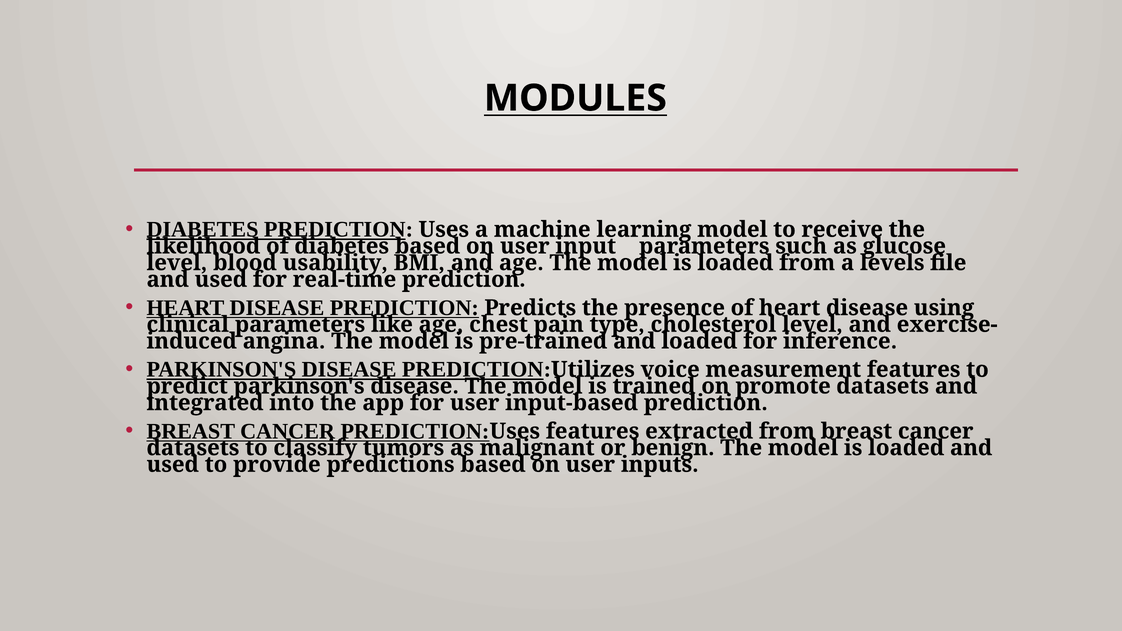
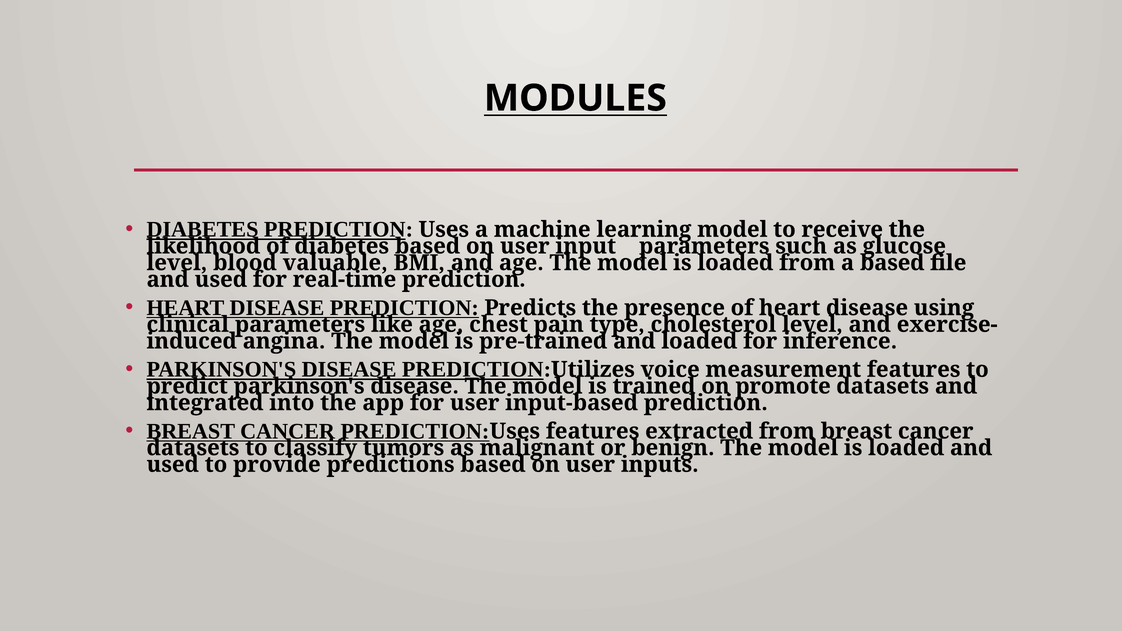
usability: usability -> valuable (335, 263)
a levels: levels -> based (892, 263)
